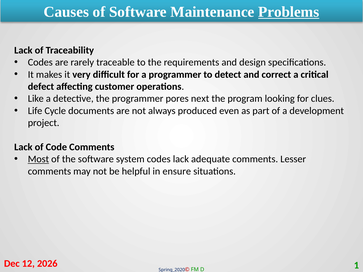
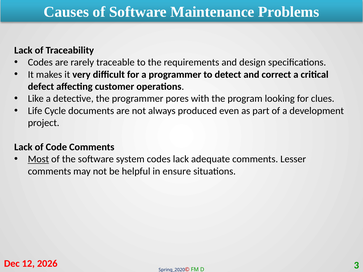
Problems underline: present -> none (289, 12)
next: next -> with (200, 99)
1: 1 -> 3 (356, 266)
